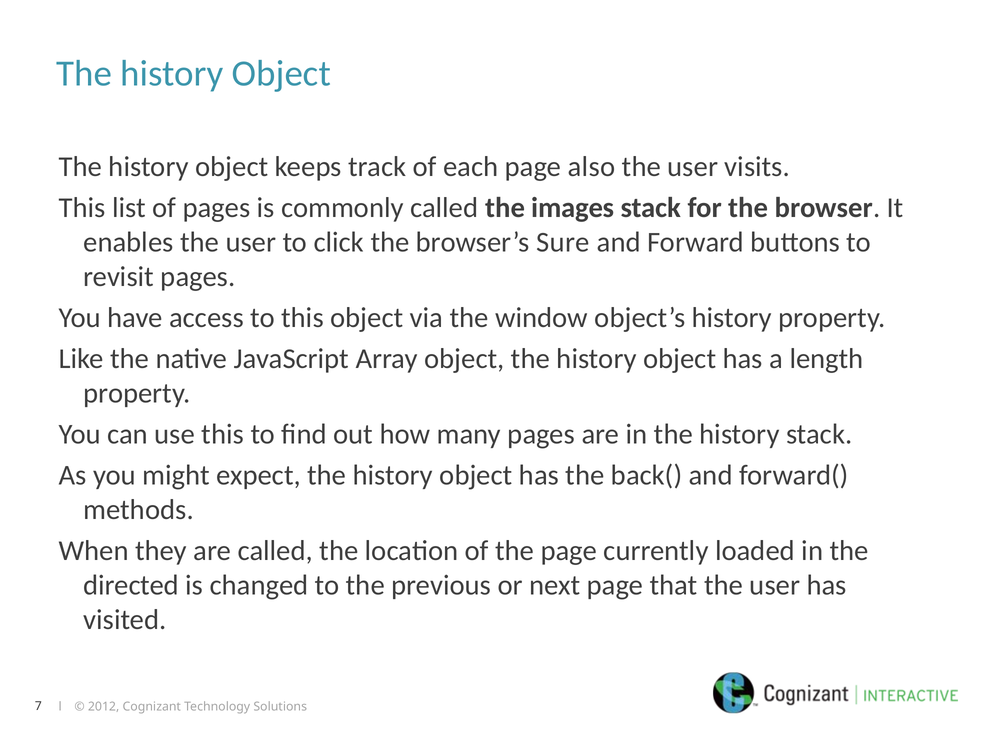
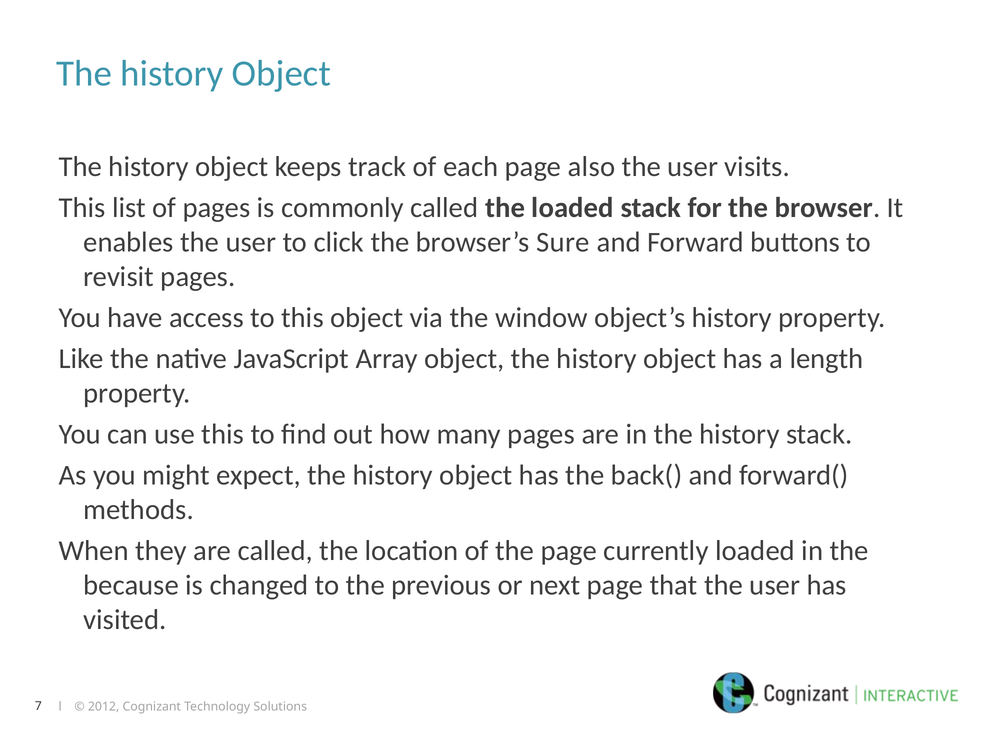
the images: images -> loaded (573, 207)
directed: directed -> because (131, 585)
